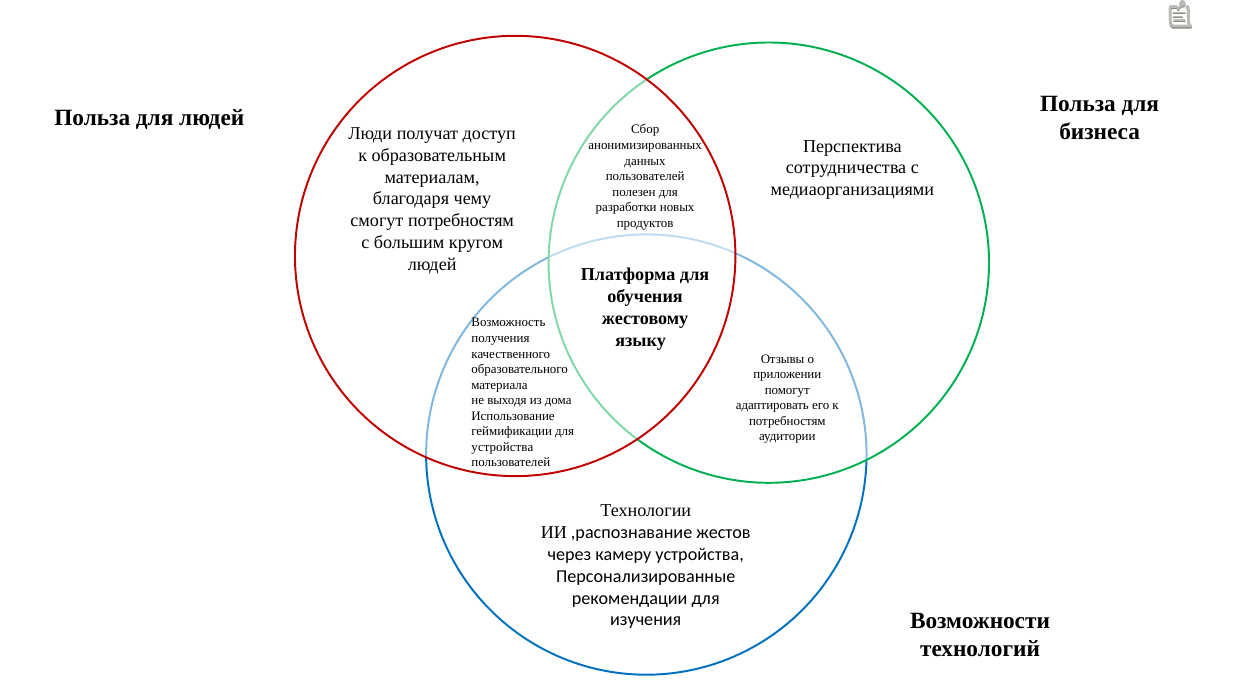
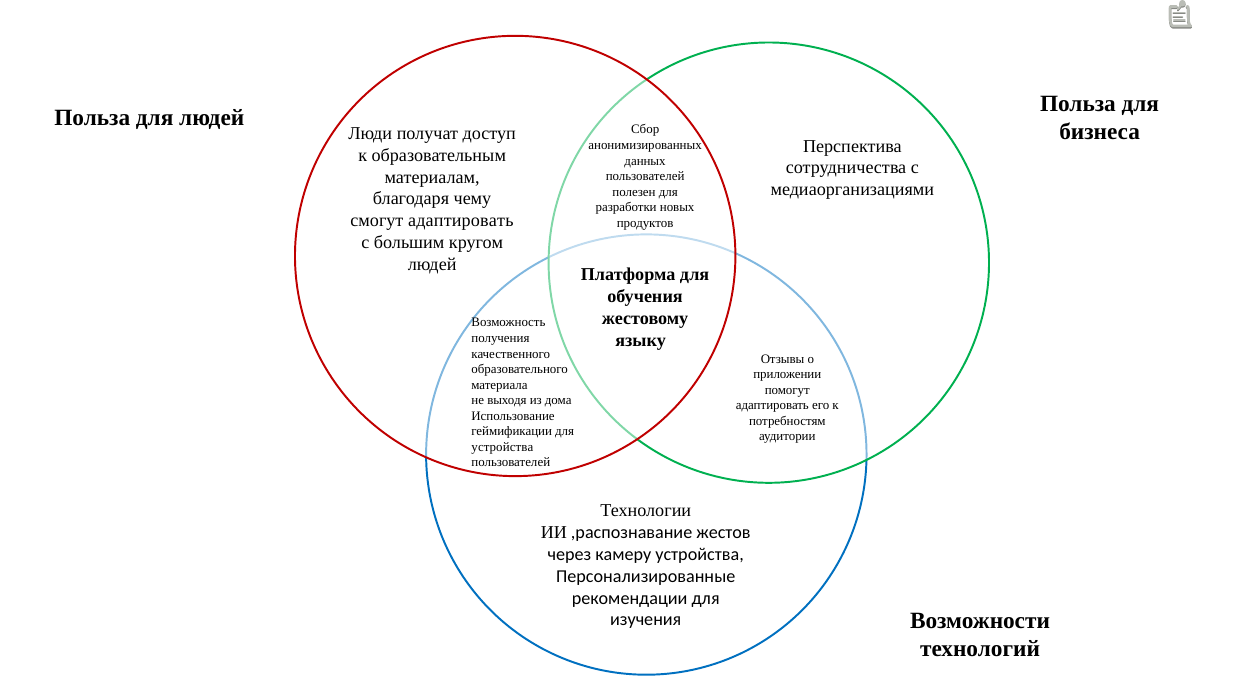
смогут потребностям: потребностям -> адаптировать (461, 221)
